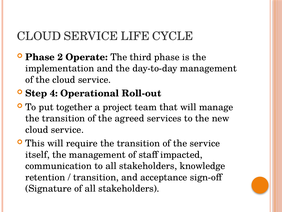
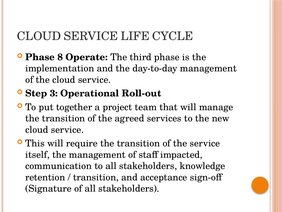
2: 2 -> 8 (60, 57)
4: 4 -> 3 (54, 93)
